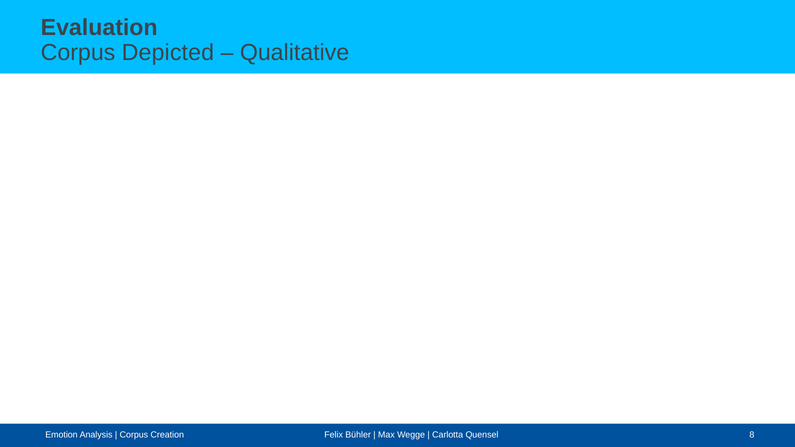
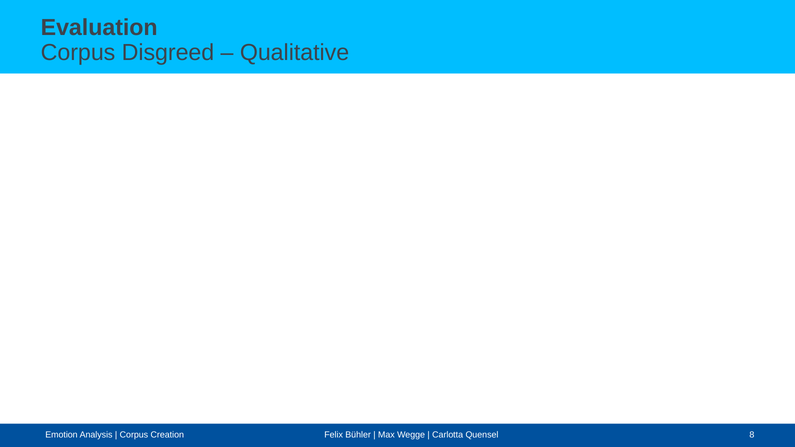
Depicted: Depicted -> Disgreed (168, 53)
